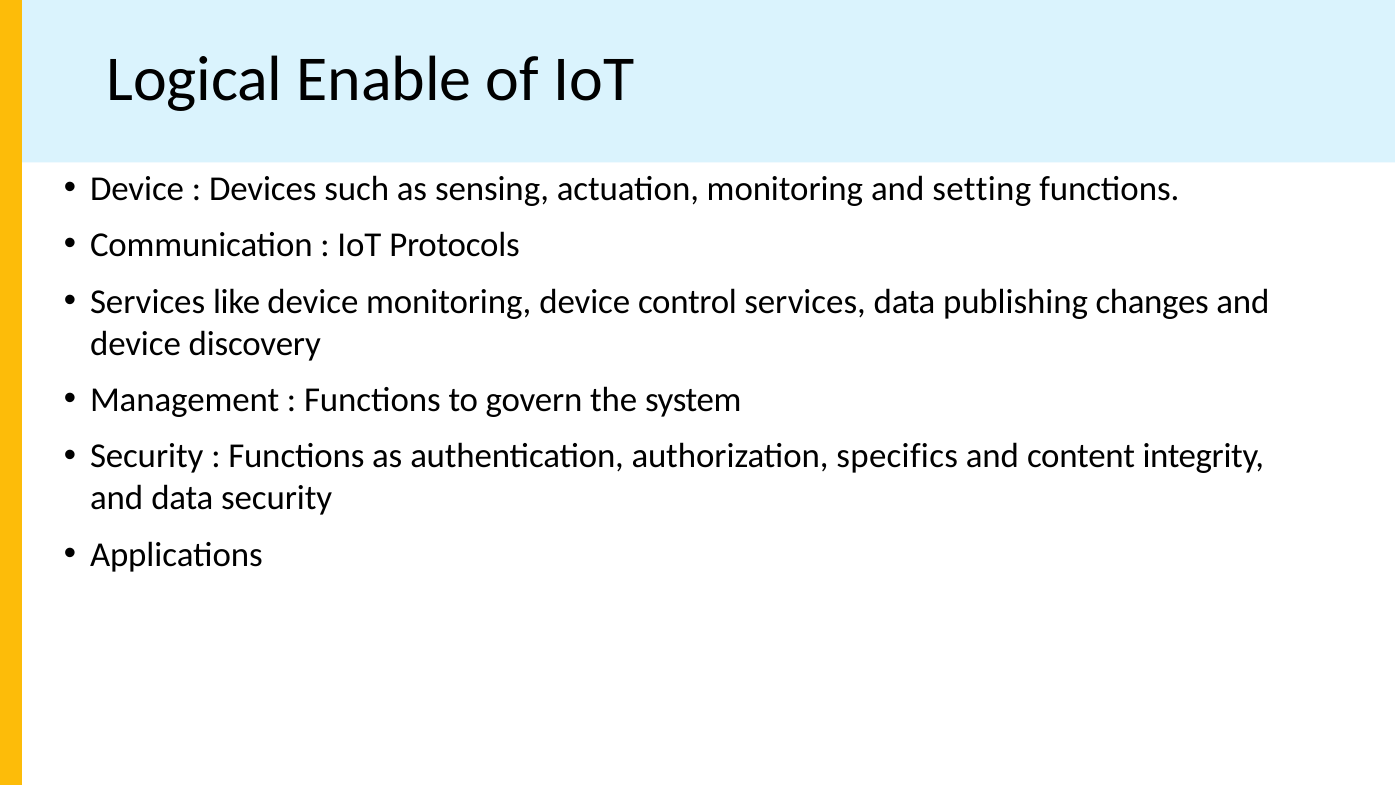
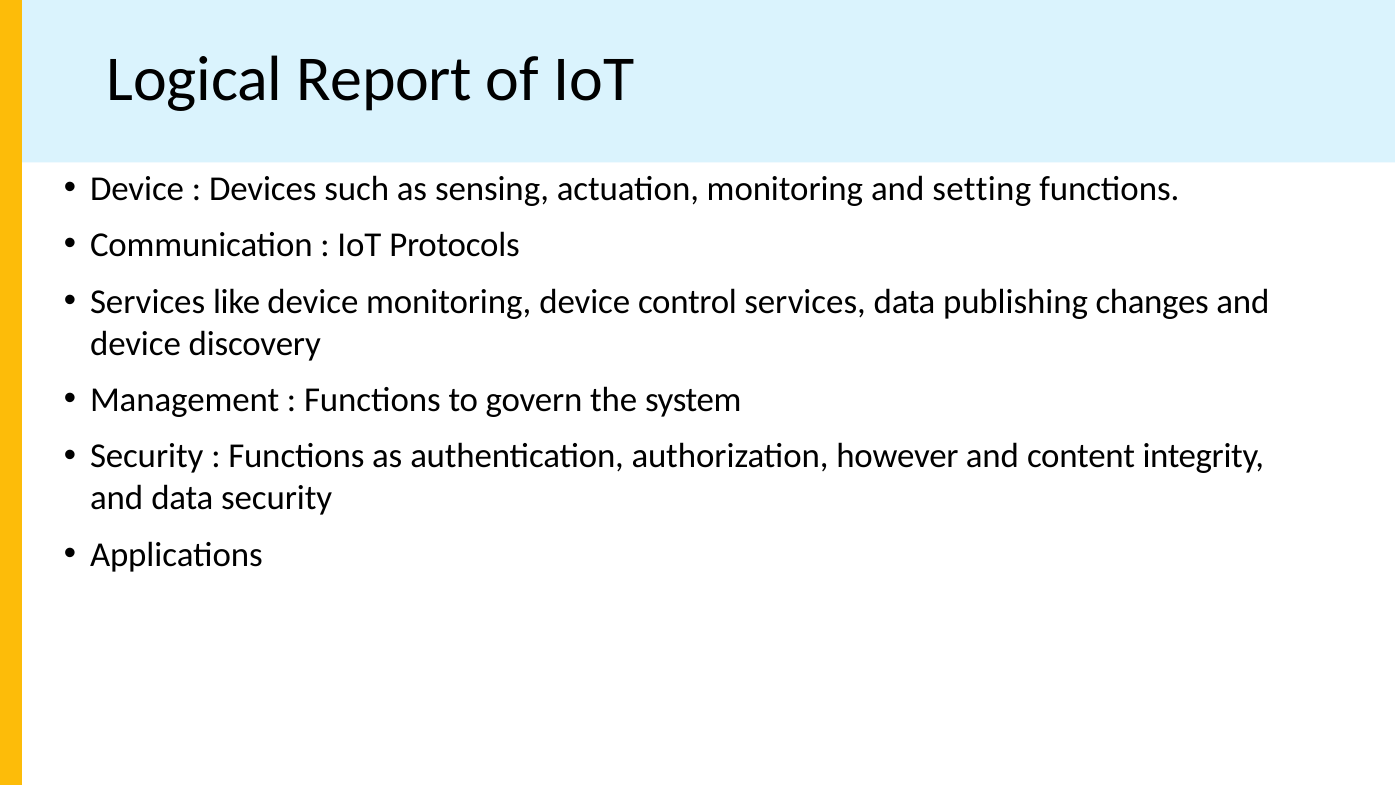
Enable: Enable -> Report (384, 80)
specifics: specifics -> however (898, 456)
